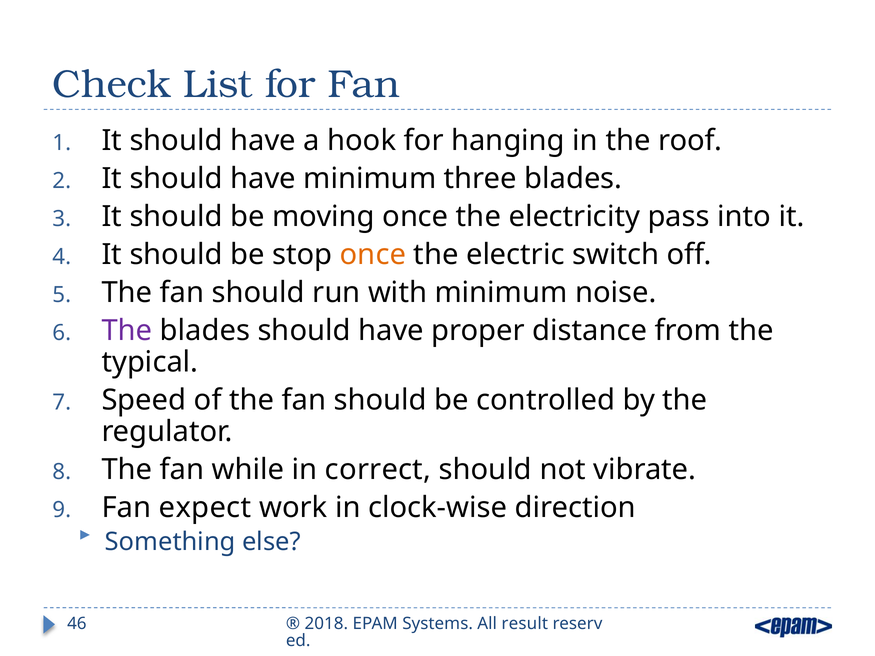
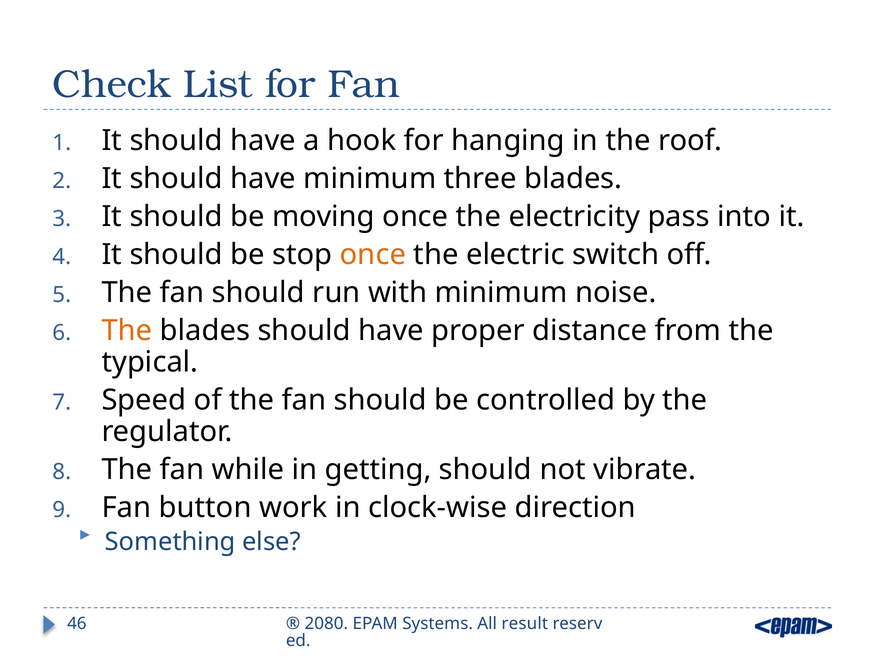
The colour: purple -> orange (127, 331)
correct: correct -> getting (378, 470)
expect: expect -> button (205, 508)
2018: 2018 -> 2080 (326, 624)
